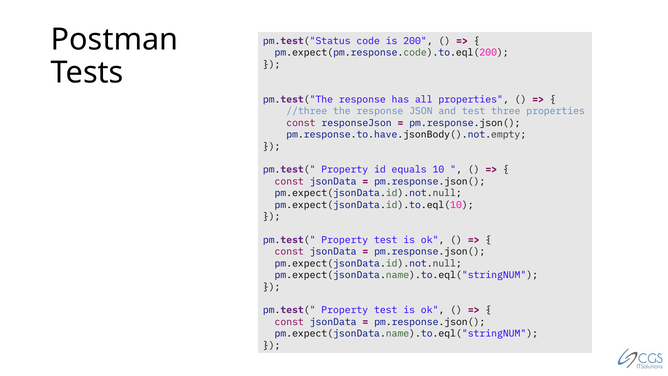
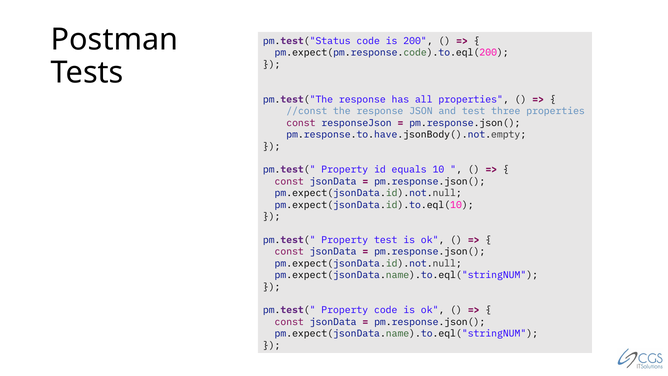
//three: //three -> //const (307, 111)
test: test -> code (386, 310)
